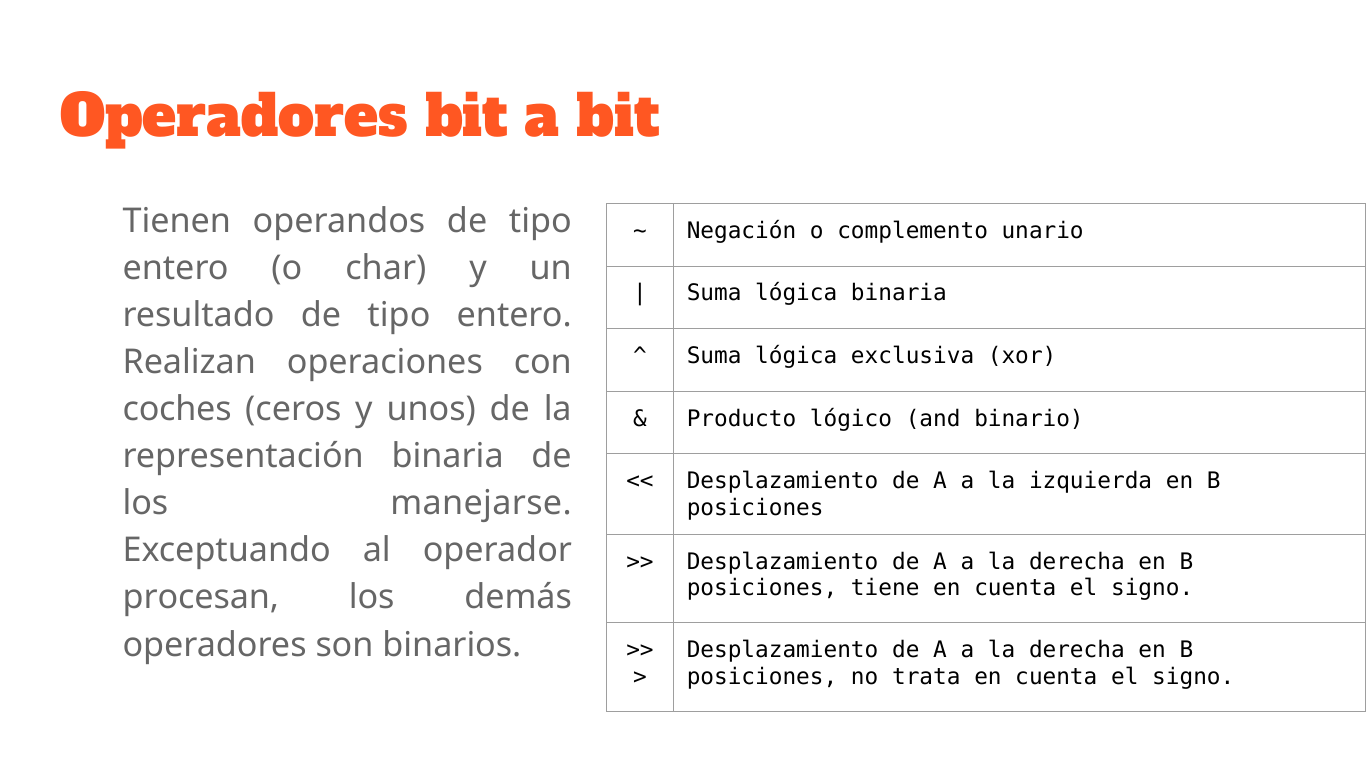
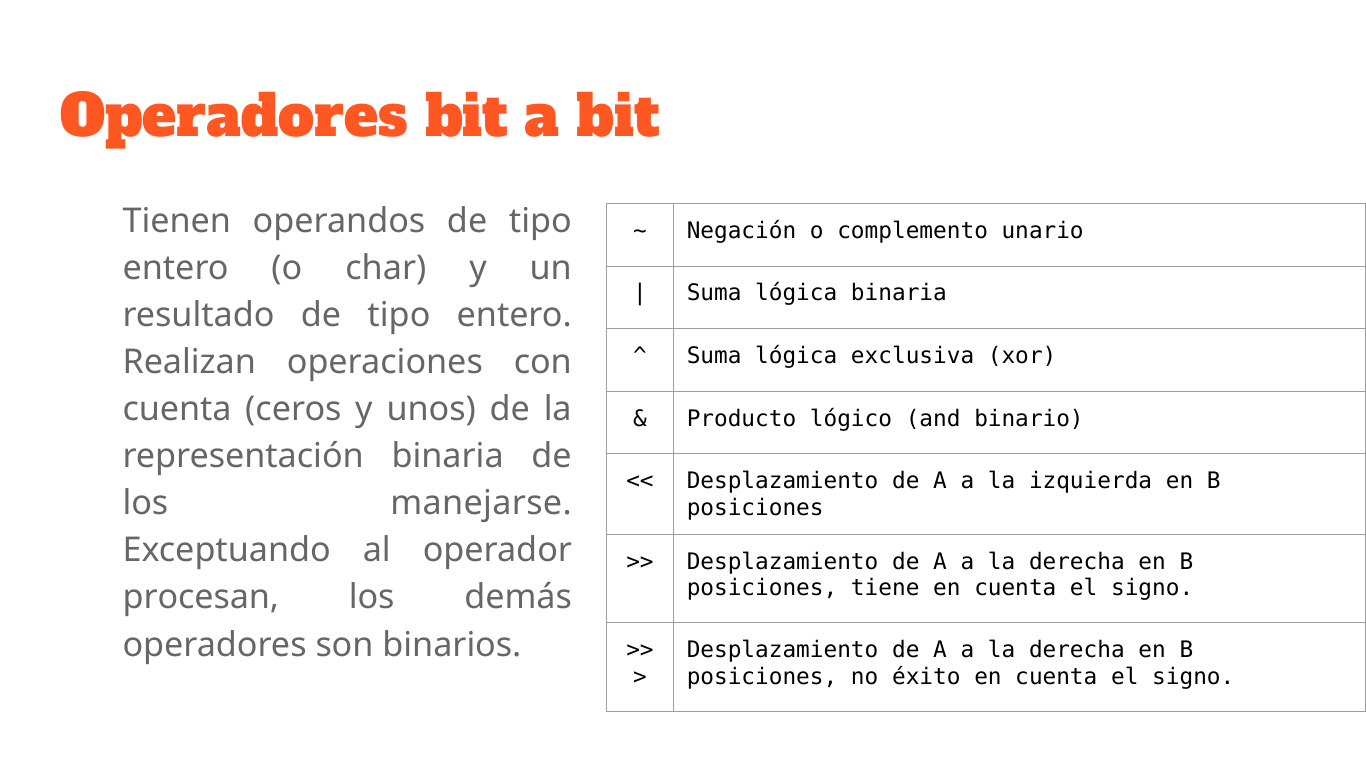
coches: coches -> cuenta (177, 410)
trata: trata -> éxito (926, 677)
